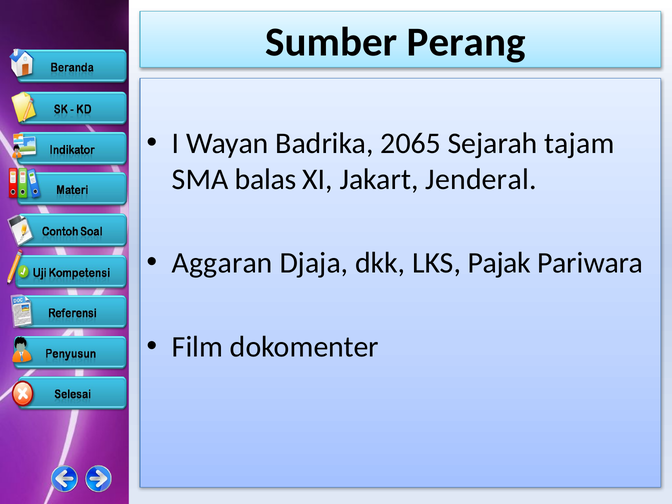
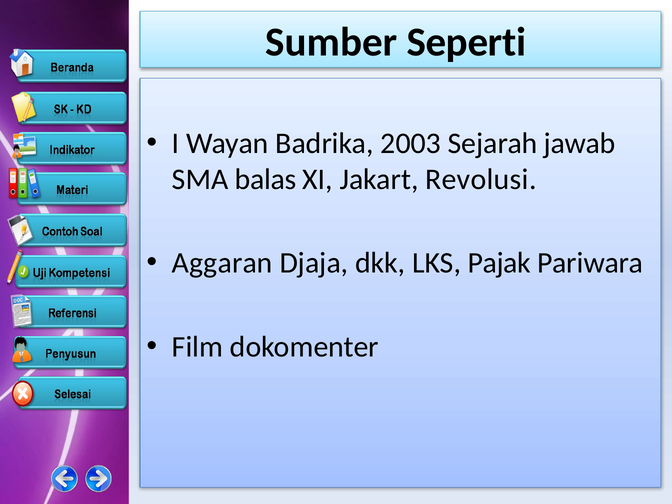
Perang: Perang -> Seperti (466, 42)
2065: 2065 -> 2003 (411, 144)
tajam: tajam -> jawab (580, 144)
Jenderal: Jenderal -> Revolusi (481, 179)
